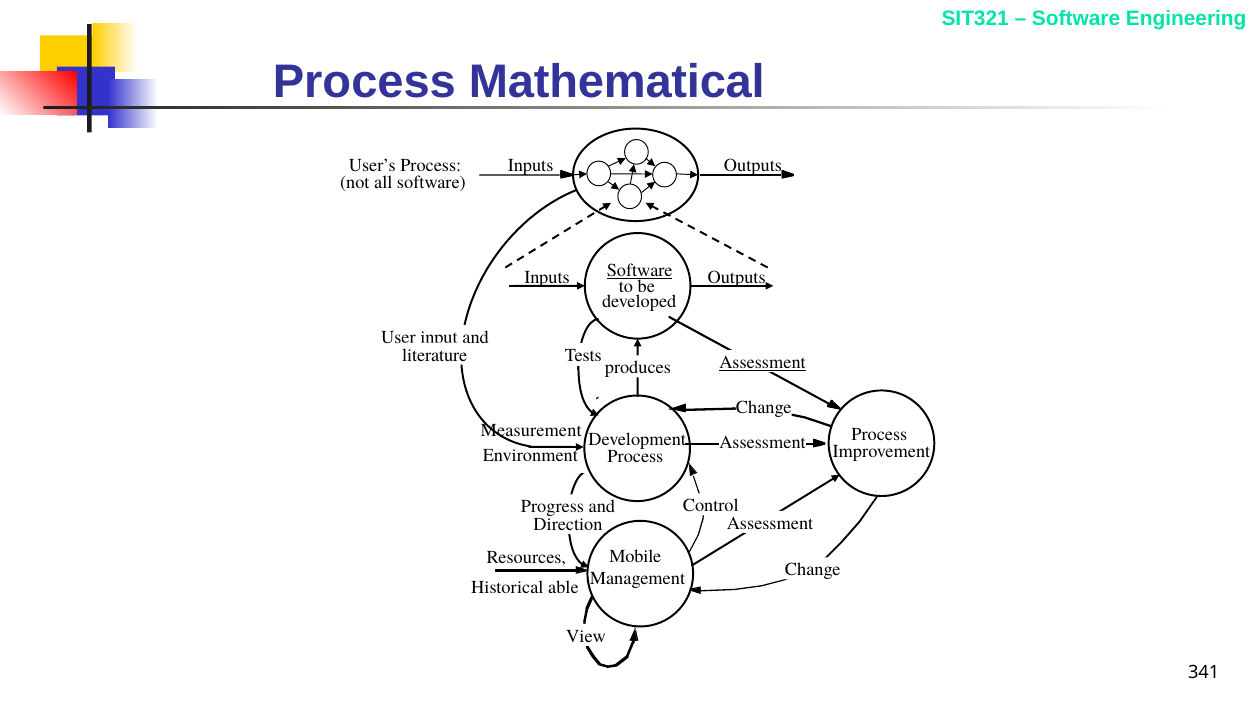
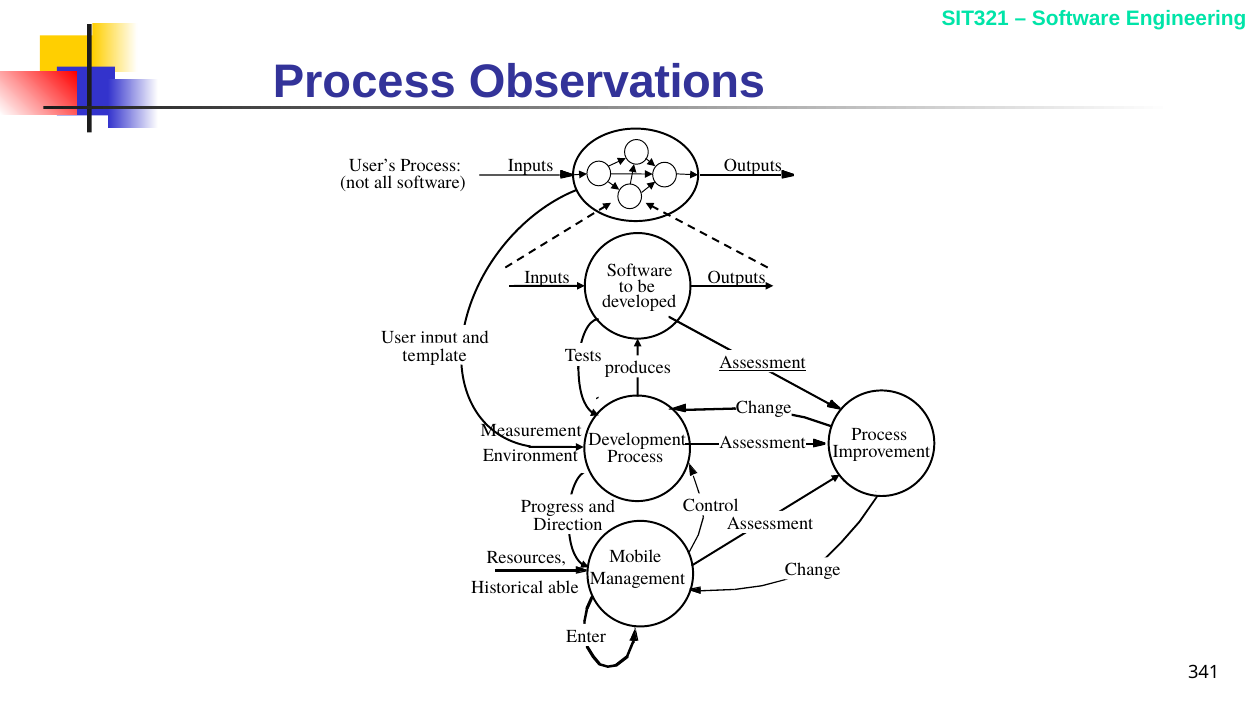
Mathematical: Mathematical -> Observations (617, 82)
Software underline: present -> none (640, 271)
literature: literature -> template (435, 355)
View: View -> Enter (586, 637)
